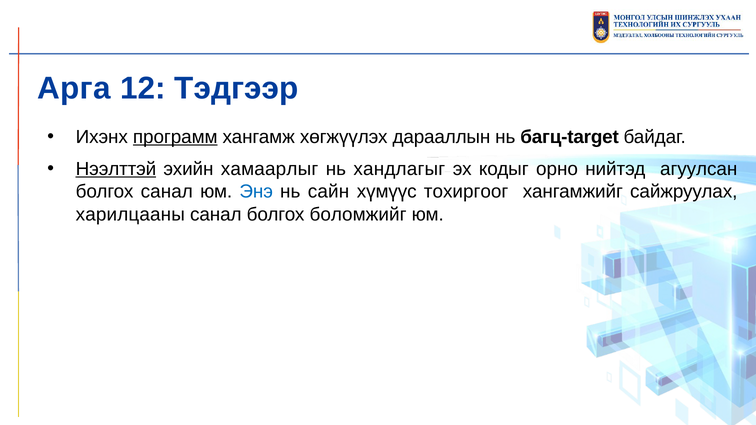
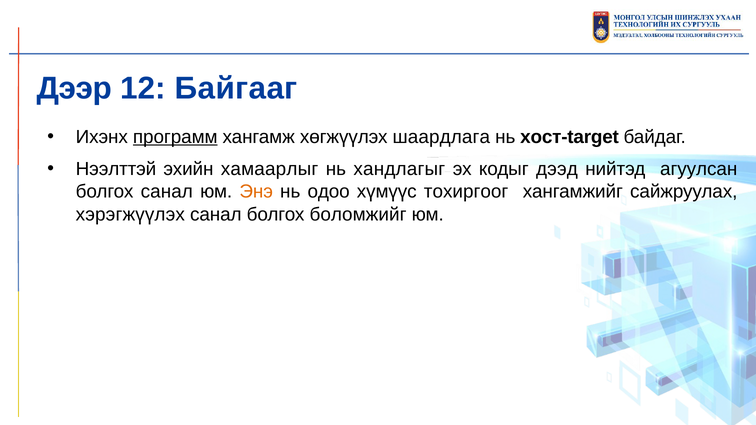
Арга: Арга -> Дээр (74, 88)
Тэдгээр: Тэдгээр -> Байгааг (236, 88)
дарааллын: дарааллын -> шаардлага (441, 137)
багц-target: багц-target -> хост-target (570, 137)
Нээлттэй underline: present -> none (116, 169)
орно: орно -> дээд (557, 169)
Энэ colour: blue -> orange (256, 192)
сайн: сайн -> одоо (329, 192)
харилцааны: харилцааны -> хэрэгжүүлэх (130, 214)
